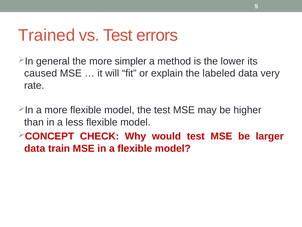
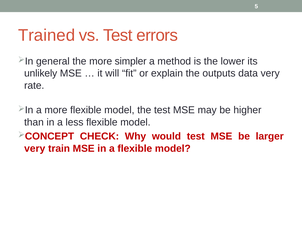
caused: caused -> unlikely (41, 73)
labeled: labeled -> outputs (219, 73)
data: data -> very (35, 148)
